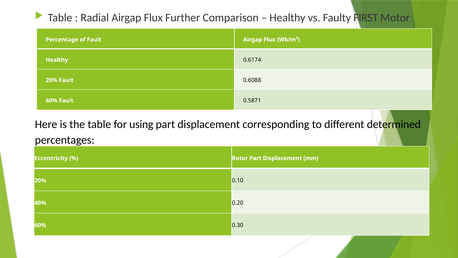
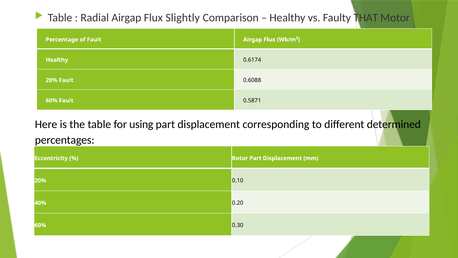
Further: Further -> Slightly (183, 18)
FIRST: FIRST -> THAT (366, 18)
